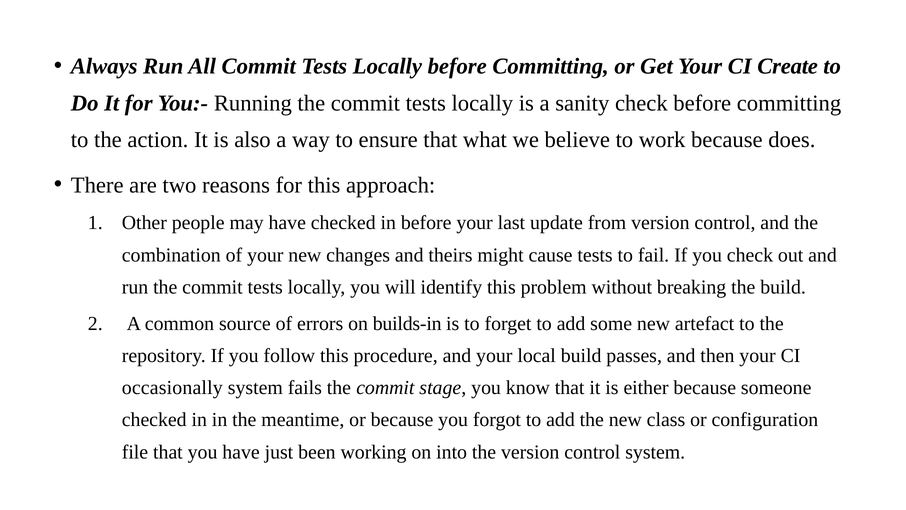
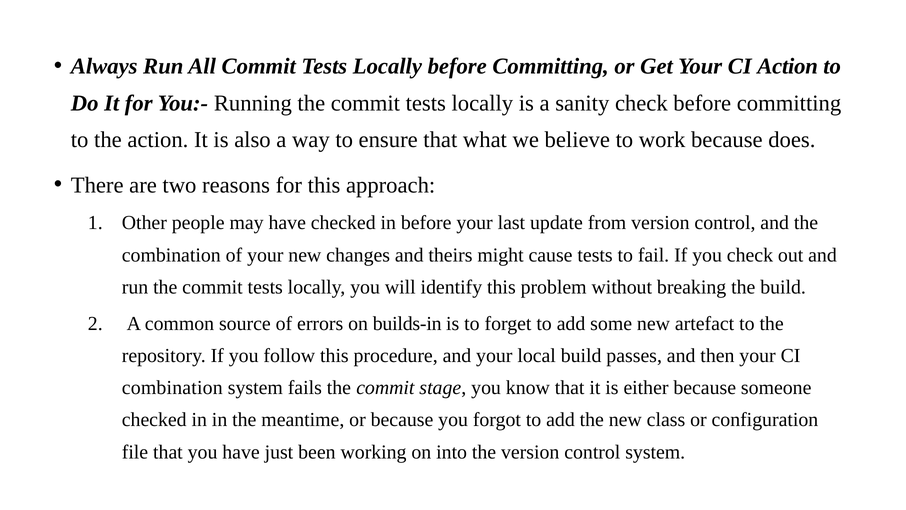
CI Create: Create -> Action (788, 66)
occasionally: occasionally -> combination (172, 387)
